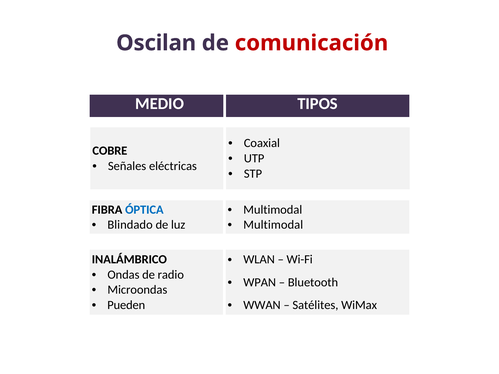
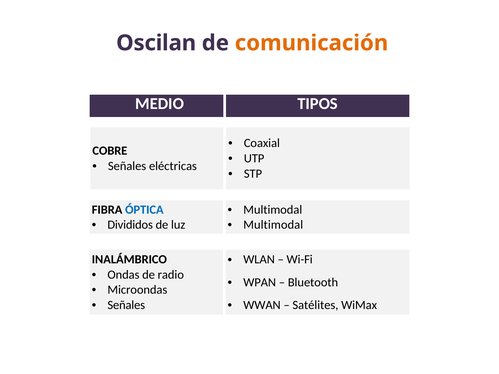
comunicación colour: red -> orange (311, 43)
Blindado: Blindado -> Divididos (130, 225)
Pueden: Pueden -> Señales (126, 305)
